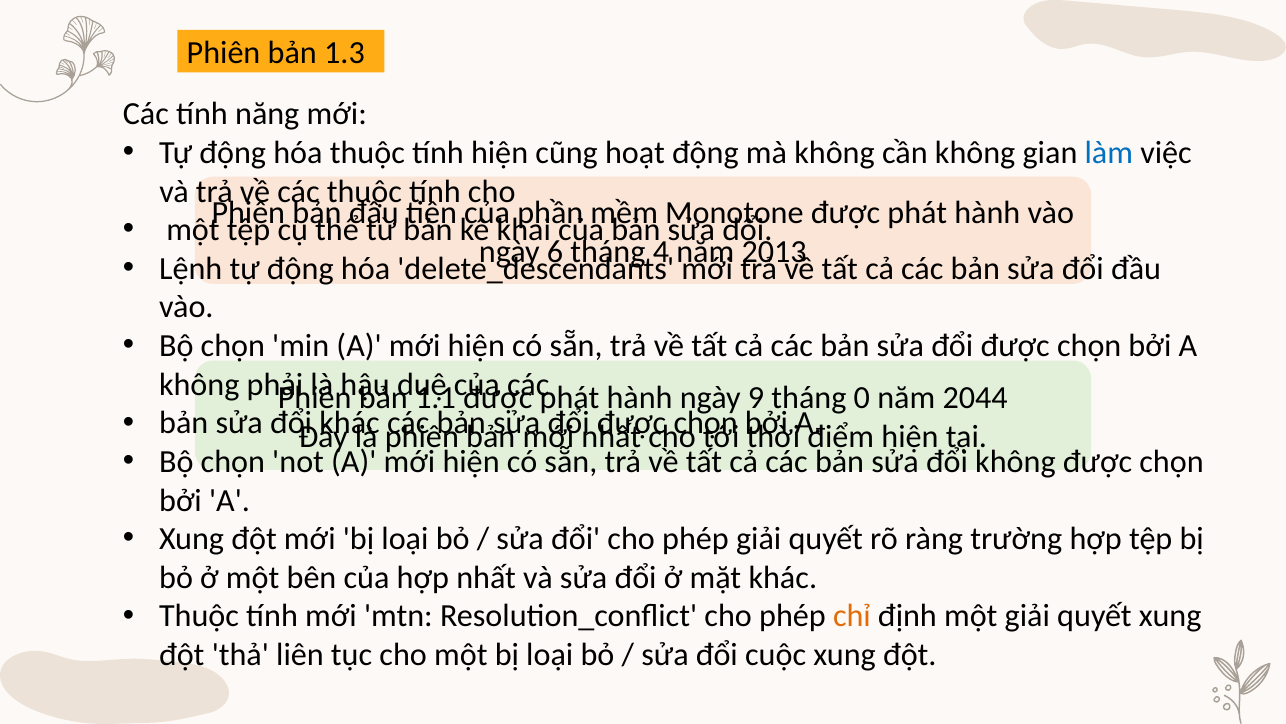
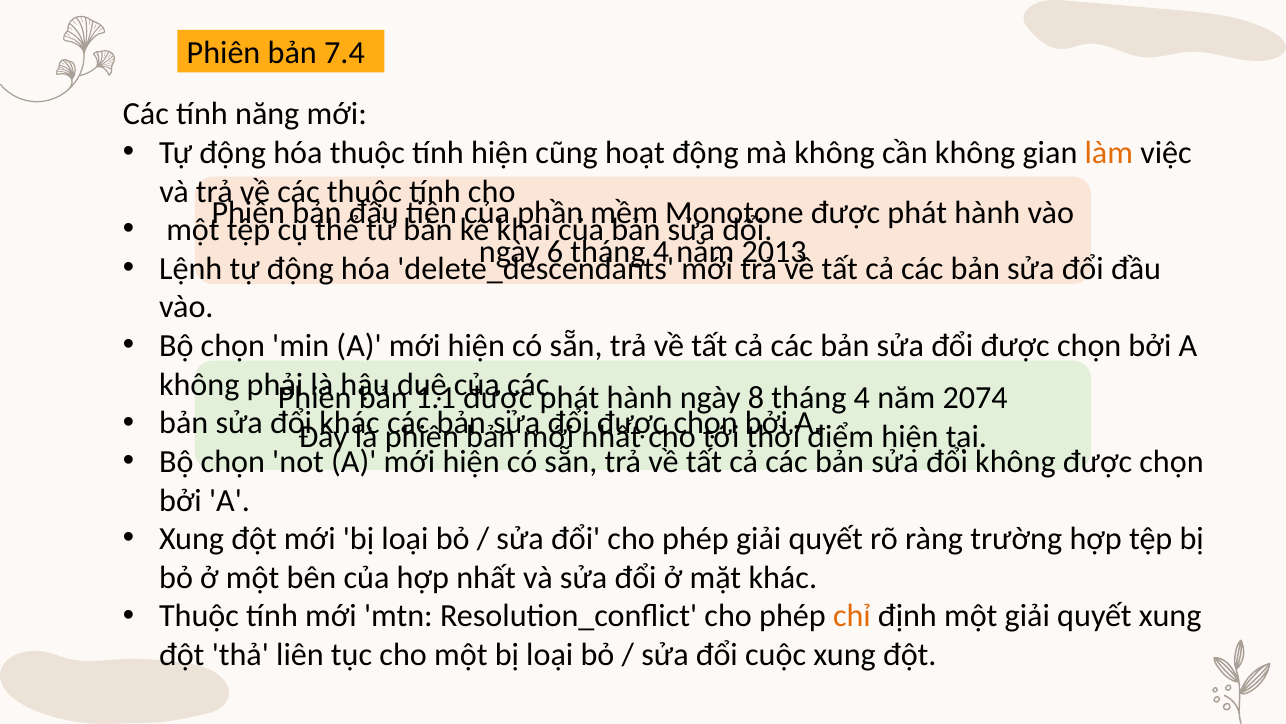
1.3: 1.3 -> 7.4 (344, 53)
làm colour: blue -> orange (1109, 153)
9: 9 -> 8 (756, 398)
0: 0 -> 4 (862, 398)
2044: 2044 -> 2074 (975, 398)
